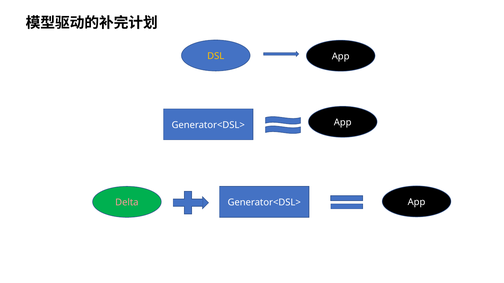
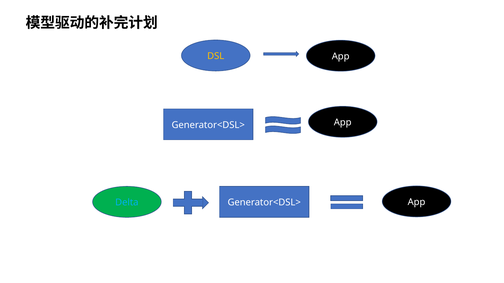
Delta colour: pink -> light blue (127, 203)
